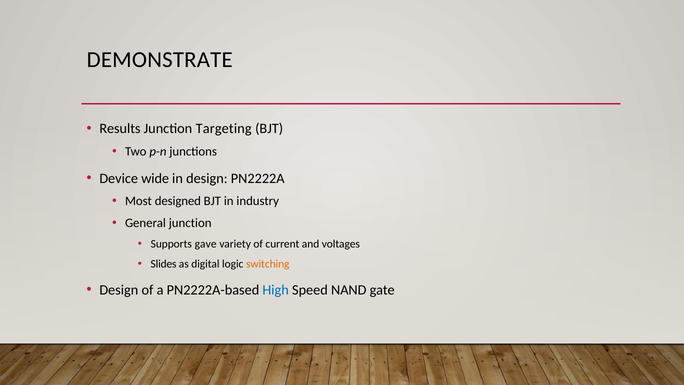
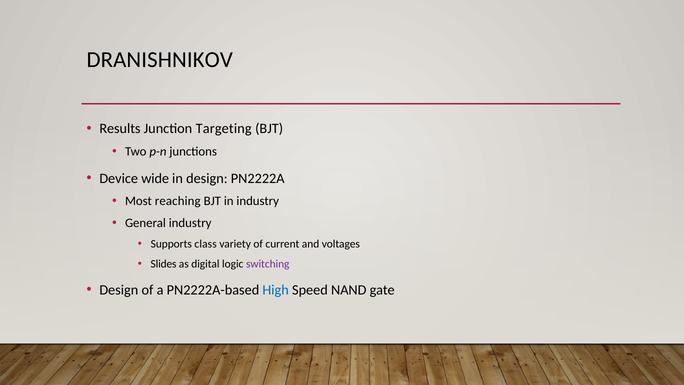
DEMONSTRATE: DEMONSTRATE -> DRANISHNIKOV (160, 60)
designed: designed -> reaching (178, 201)
General junction: junction -> industry (190, 223)
gave: gave -> class (206, 244)
switching colour: orange -> purple (268, 264)
